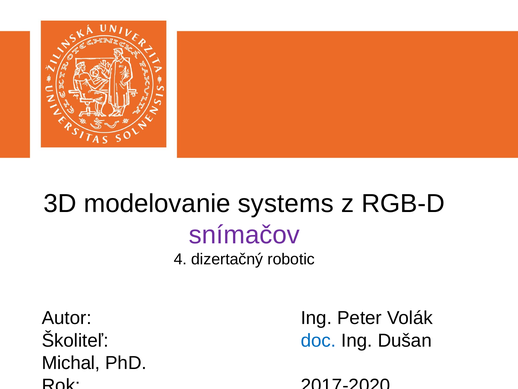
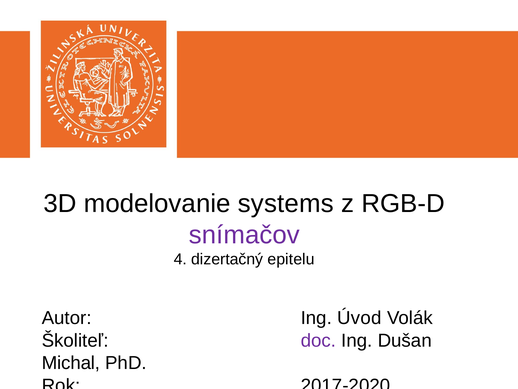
robotic: robotic -> epitelu (291, 259)
Peter: Peter -> Úvod (359, 318)
doc colour: blue -> purple (318, 340)
